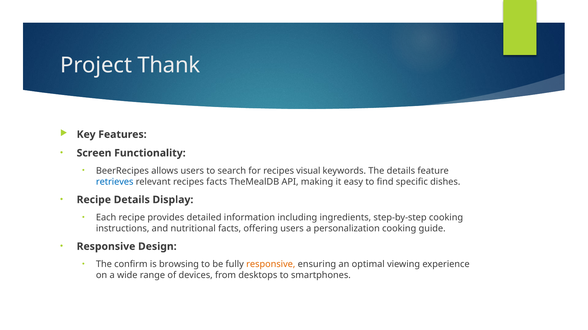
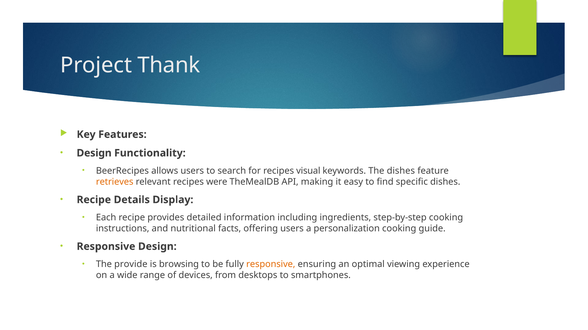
Screen: Screen -> Design (94, 153)
The details: details -> dishes (401, 171)
retrieves colour: blue -> orange (115, 182)
recipes facts: facts -> were (217, 182)
confirm: confirm -> provide (131, 265)
